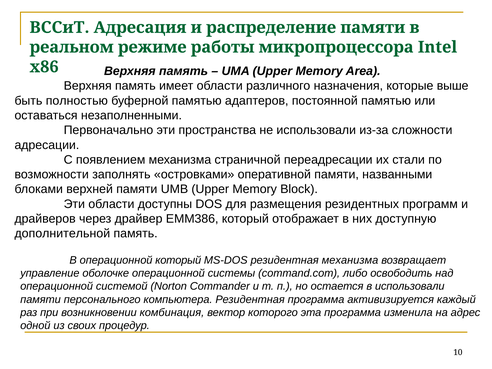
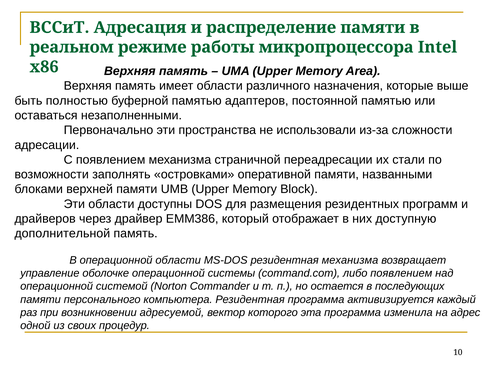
операционной который: который -> области (178, 260)
либо освободить: освободить -> появлением (401, 273)
в использовали: использовали -> последующих (410, 286)
комбинация: комбинация -> адресуемой (172, 313)
